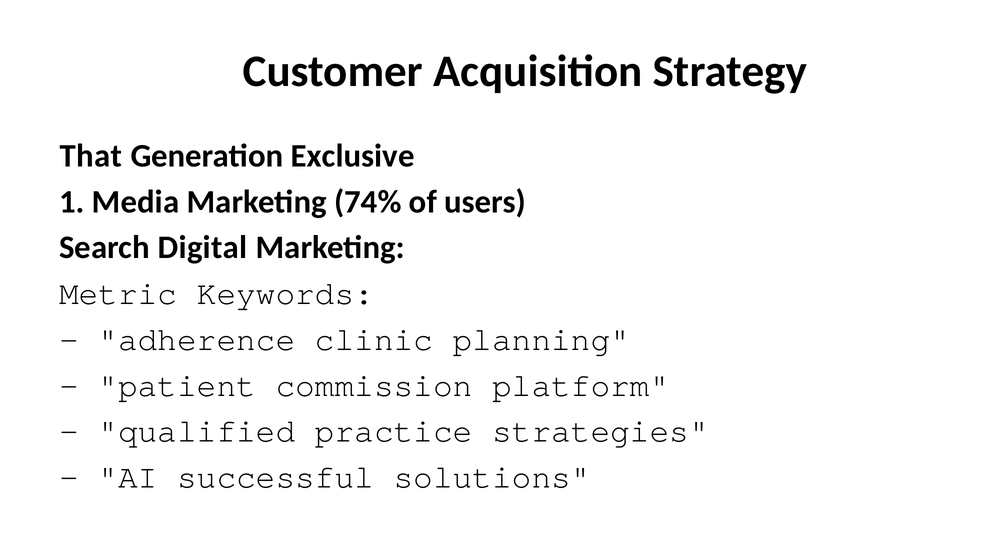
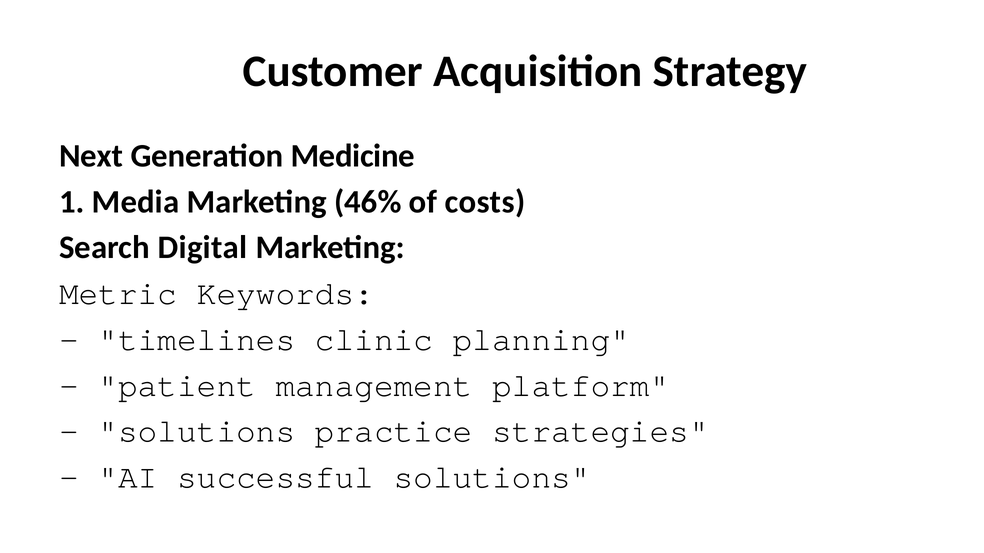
That: That -> Next (91, 156)
Generation Exclusive: Exclusive -> Medicine (353, 156)
74%: 74% -> 46% (368, 202)
users: users -> costs (485, 202)
adherence: adherence -> timelines (197, 340)
patient commission: commission -> management (374, 386)
qualified: qualified -> solutions (197, 432)
